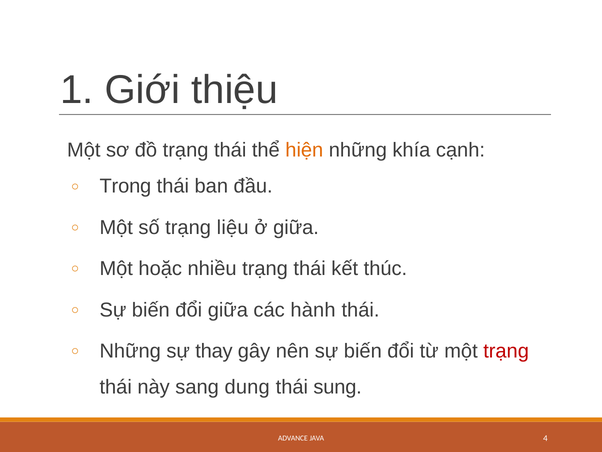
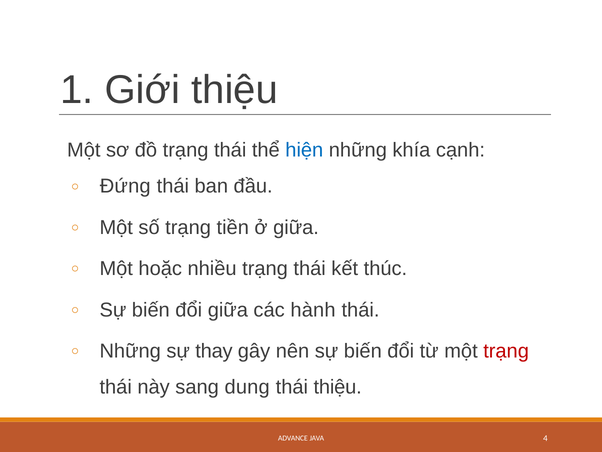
hiện colour: orange -> blue (304, 150)
Trong: Trong -> Đứng (125, 186)
liệu: liệu -> tiền (233, 227)
thái sung: sung -> thiệu (338, 387)
